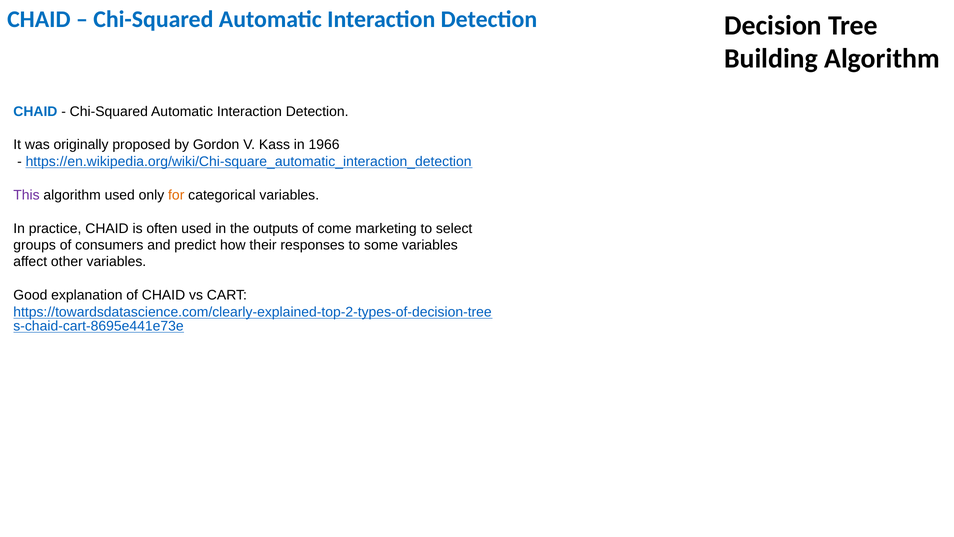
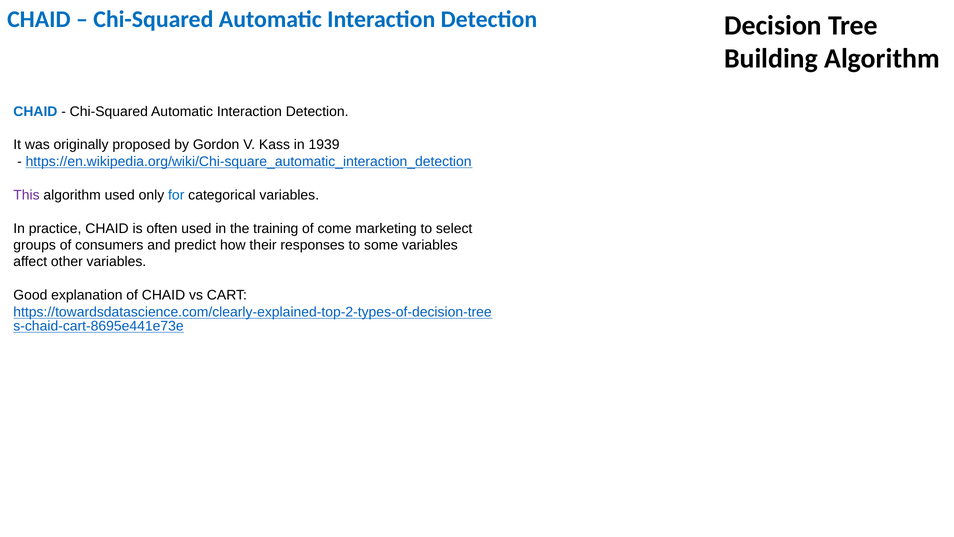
1966: 1966 -> 1939 (324, 145)
for colour: orange -> blue (176, 195)
outputs: outputs -> training (276, 228)
